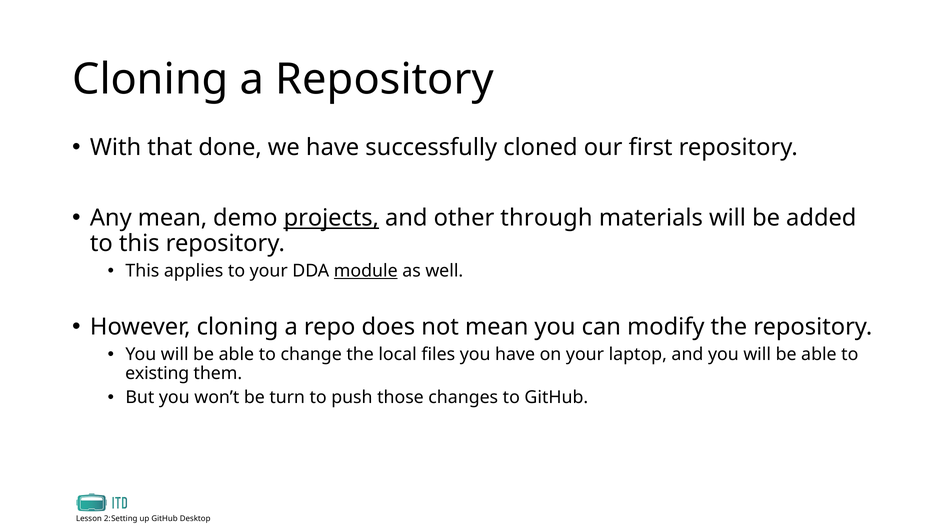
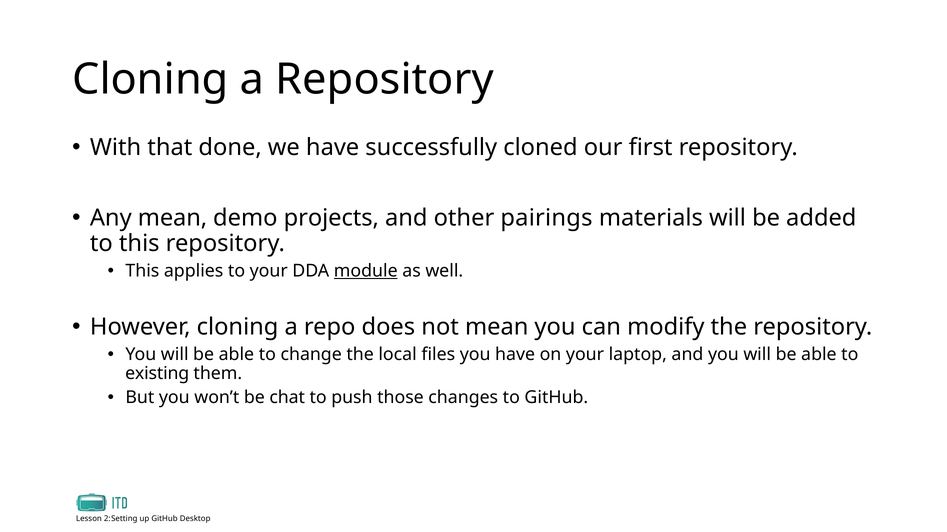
projects underline: present -> none (331, 218)
through: through -> pairings (546, 218)
turn: turn -> chat (287, 398)
